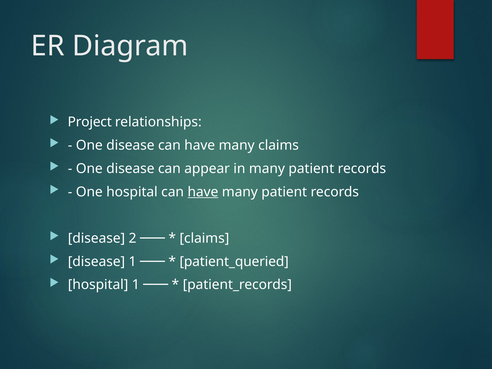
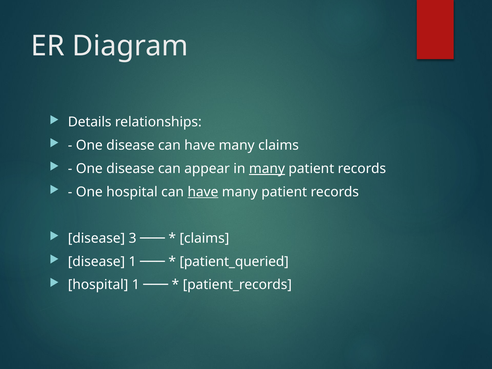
Project: Project -> Details (90, 122)
many underline: none -> present (267, 169)
2: 2 -> 3 (133, 238)
